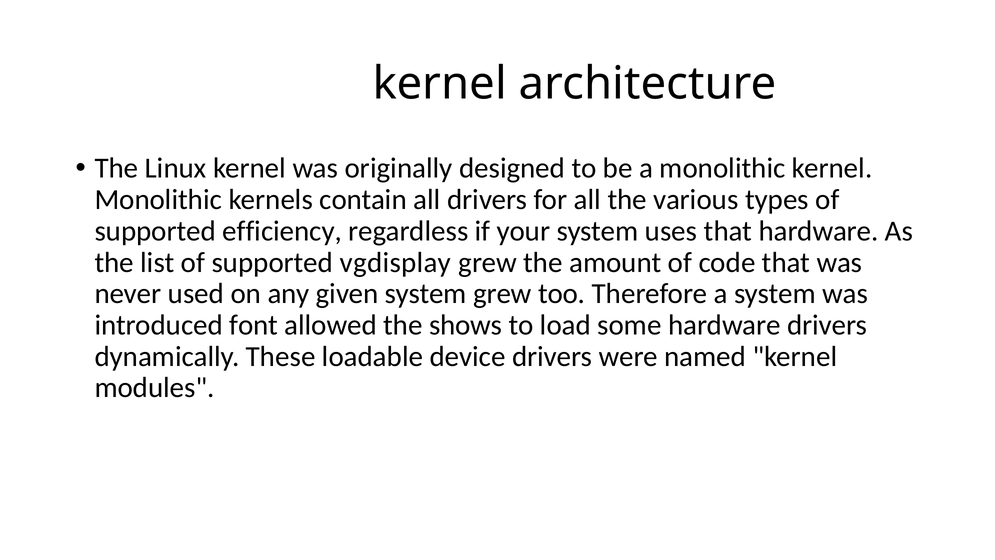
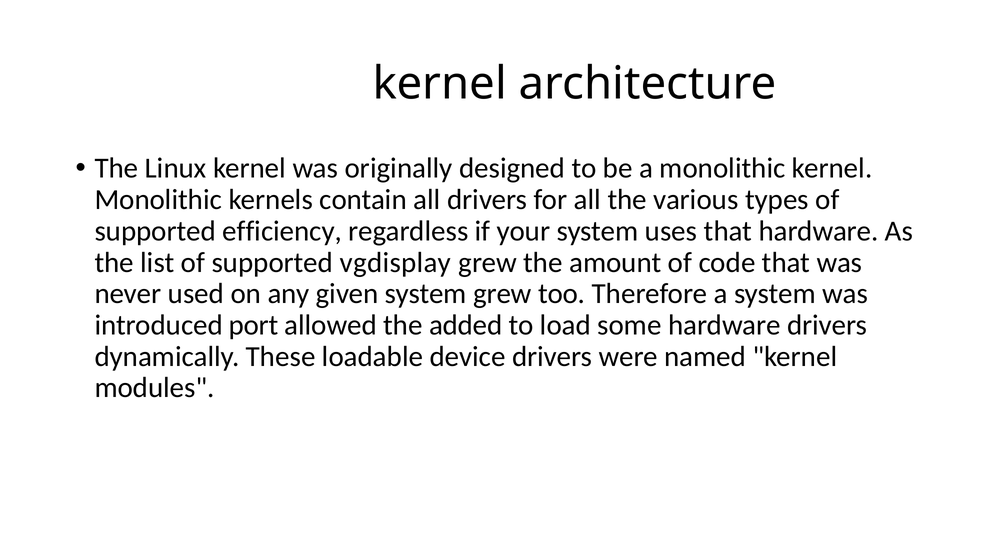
font: font -> port (254, 325)
shows: shows -> added (466, 325)
